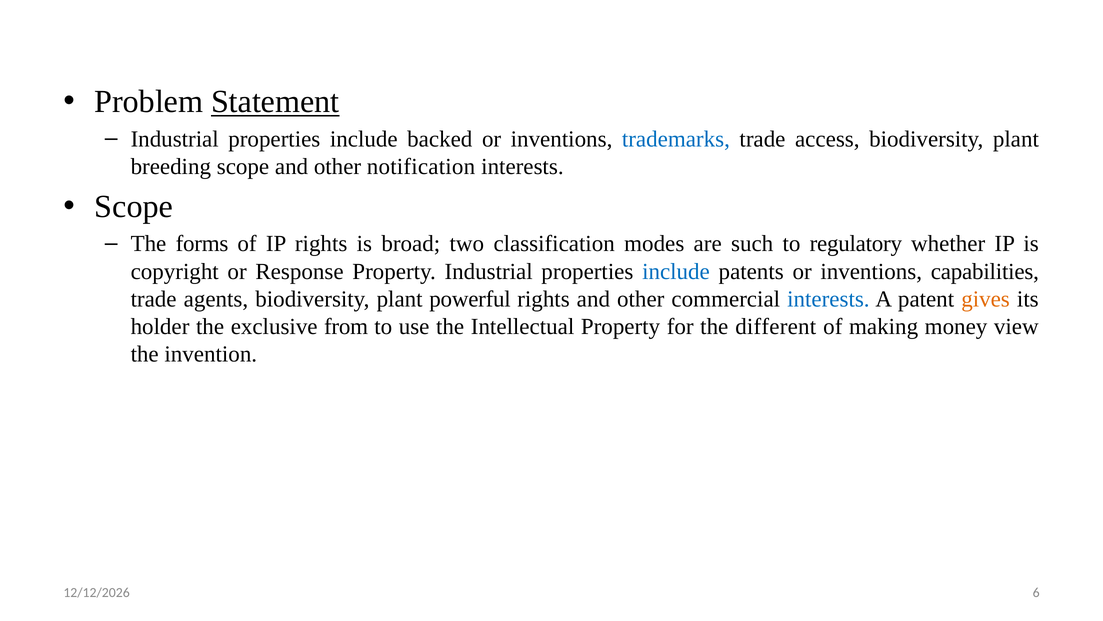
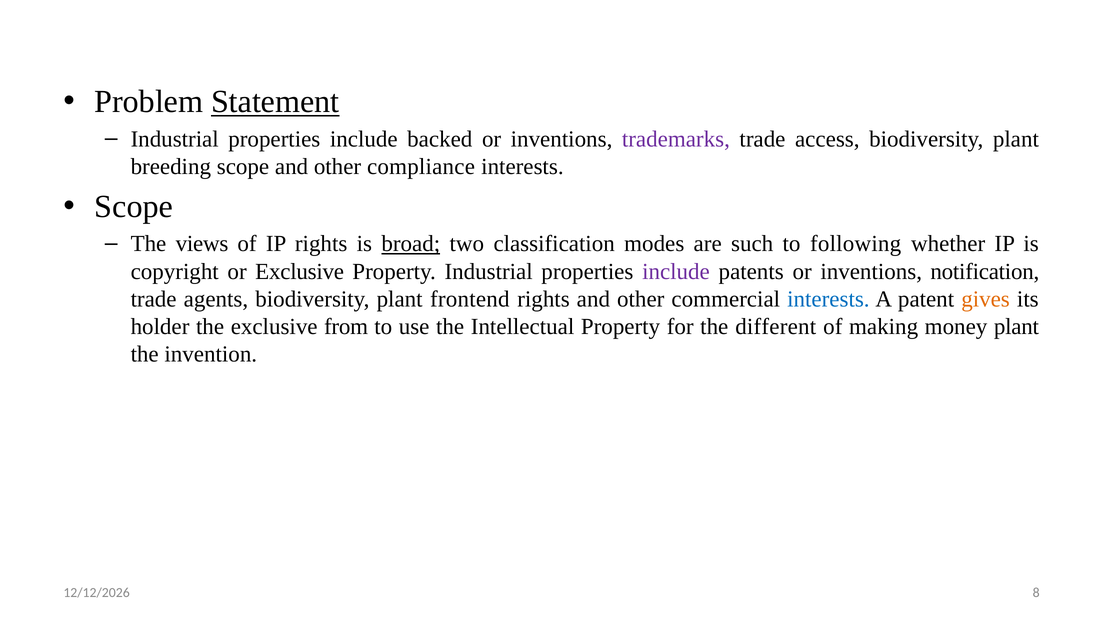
trademarks colour: blue -> purple (676, 139)
notification: notification -> compliance (421, 166)
forms: forms -> views (202, 244)
broad underline: none -> present (411, 244)
regulatory: regulatory -> following (856, 244)
or Response: Response -> Exclusive (300, 271)
include colour: blue -> purple (676, 271)
capabilities: capabilities -> notification (985, 271)
powerful: powerful -> frontend (470, 299)
money view: view -> plant (1016, 326)
6: 6 -> 8 (1036, 592)
